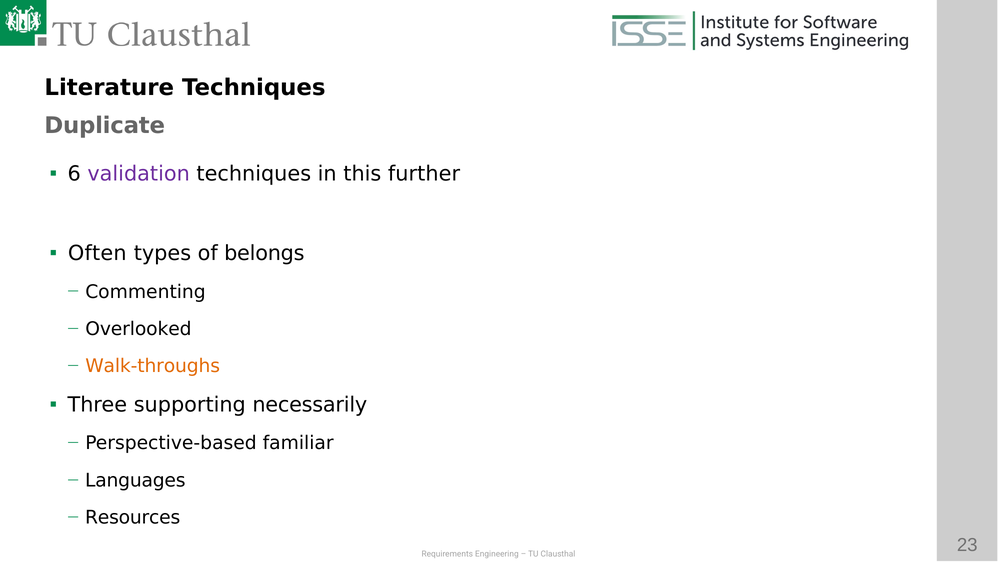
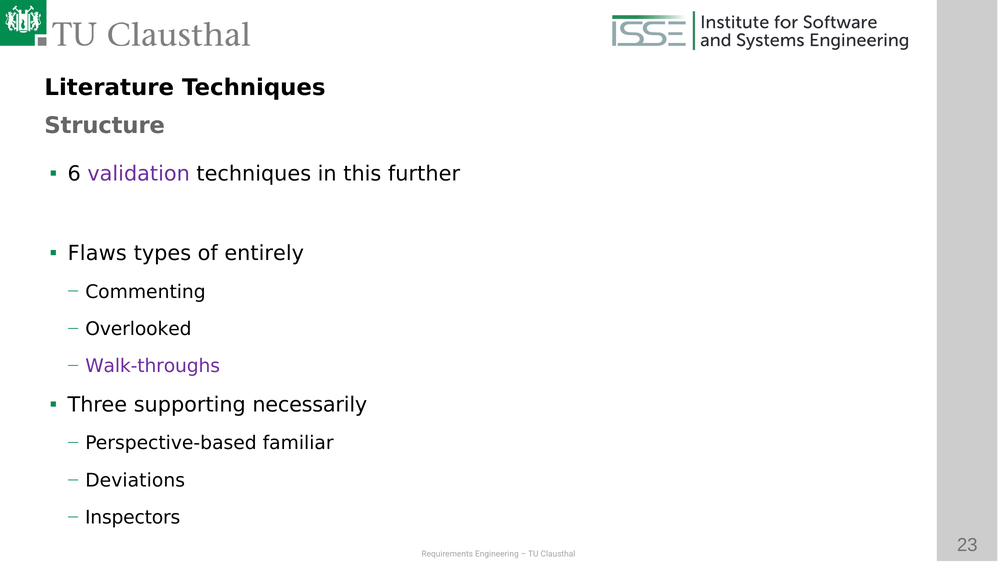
Duplicate: Duplicate -> Structure (105, 126)
Often: Often -> Flaws (97, 253)
belongs: belongs -> entirely (264, 253)
Walk-throughs colour: orange -> purple (153, 366)
Languages: Languages -> Deviations (135, 480)
Resources: Resources -> Inspectors (133, 517)
